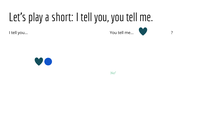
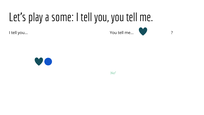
short: short -> some (63, 17)
